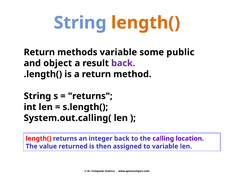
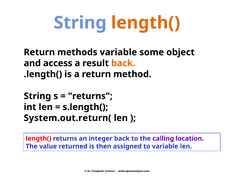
public: public -> object (180, 52)
object: object -> access (58, 63)
back colour: purple -> orange (123, 63)
System.out.calling(: System.out.calling( -> System.out.return( (68, 118)
